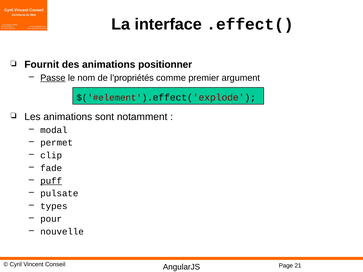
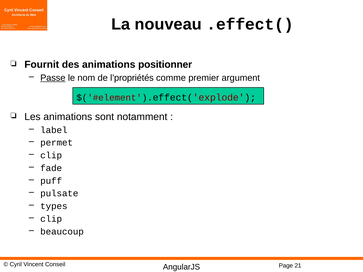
interface: interface -> nouveau (168, 24)
modal: modal -> label (54, 130)
puff underline: present -> none (51, 181)
pour: pour -> clip (51, 219)
nouvelle: nouvelle -> beaucoup (62, 232)
